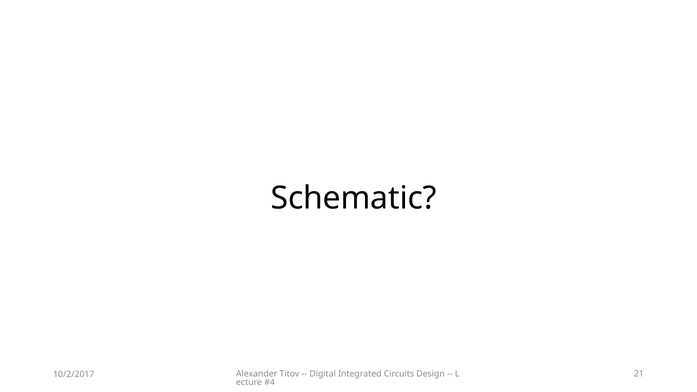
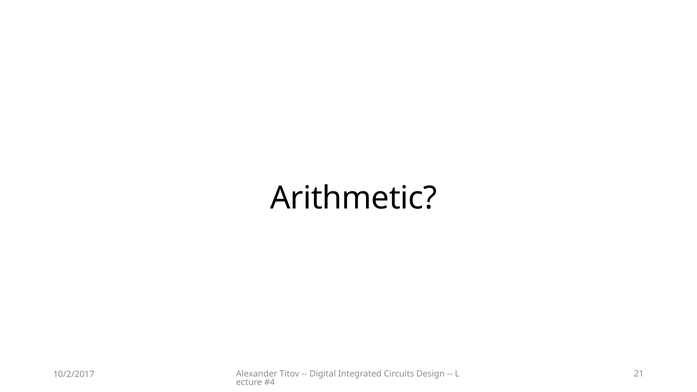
Schematic: Schematic -> Arithmetic (354, 198)
